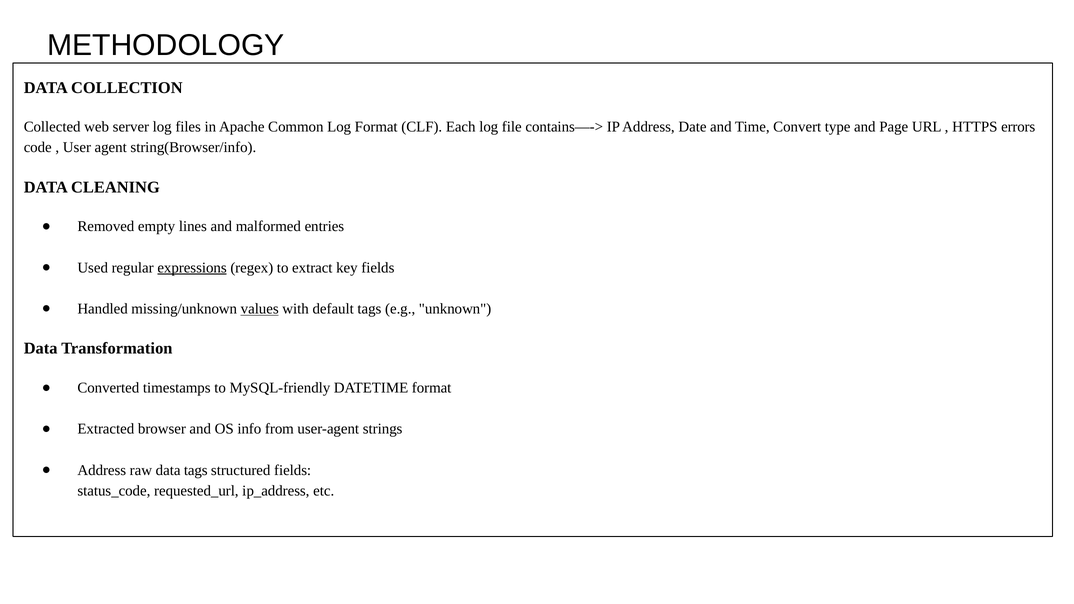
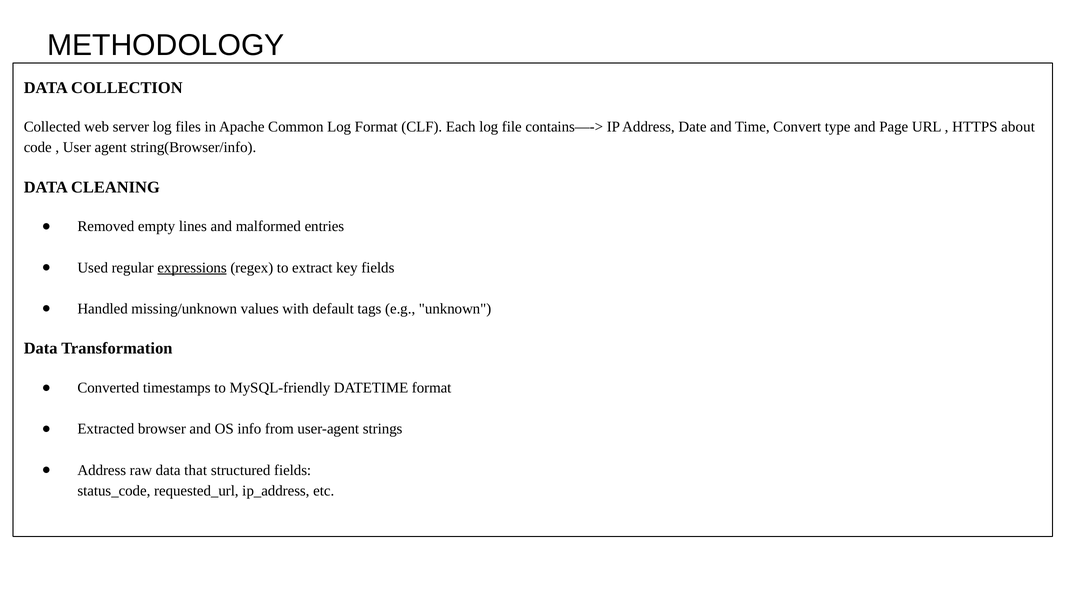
errors: errors -> about (1018, 127)
values underline: present -> none (260, 309)
data tags: tags -> that (196, 470)
